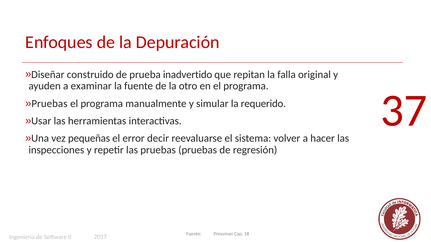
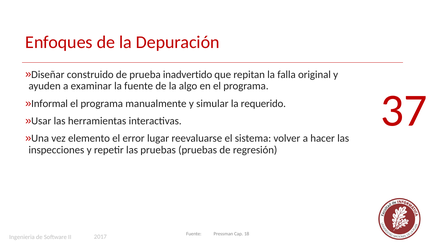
otro: otro -> algo (188, 86)
Pruebas: Pruebas -> Informal (50, 104)
pequeñas: pequeñas -> elemento (89, 139)
decir: decir -> lugar (158, 139)
